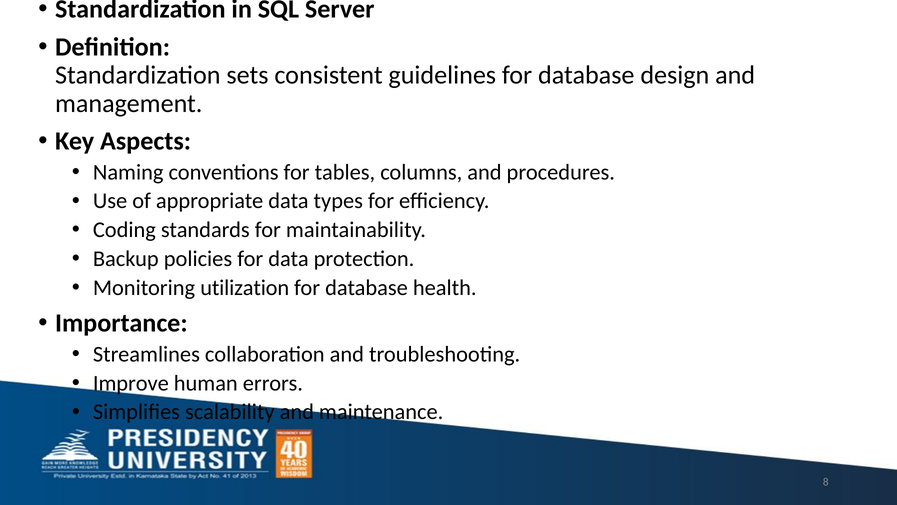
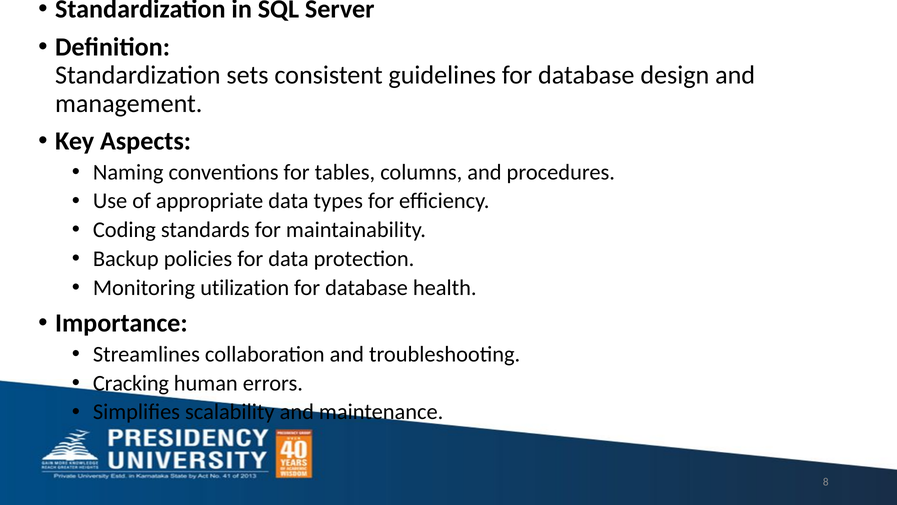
Improve: Improve -> Cracking (131, 383)
